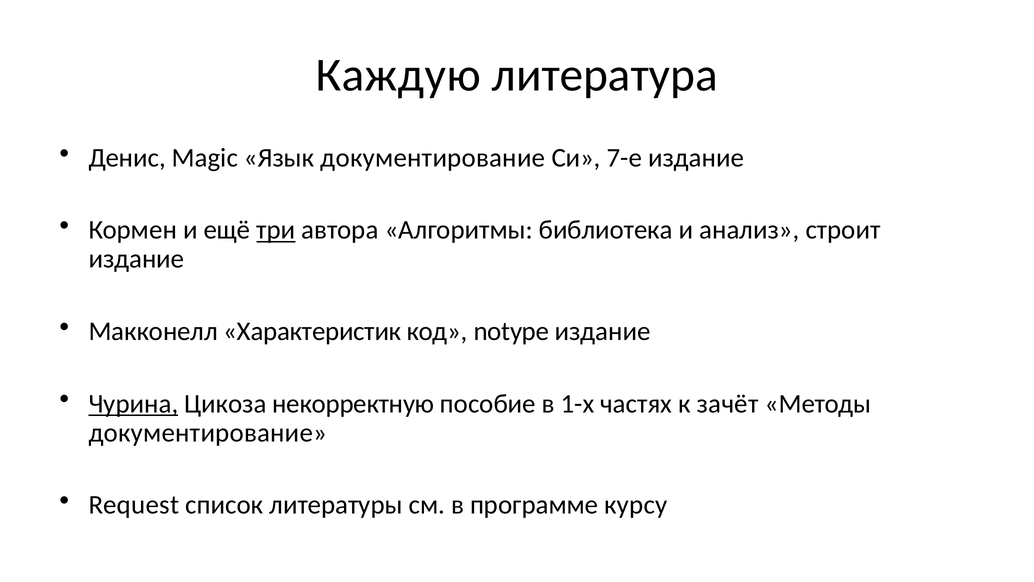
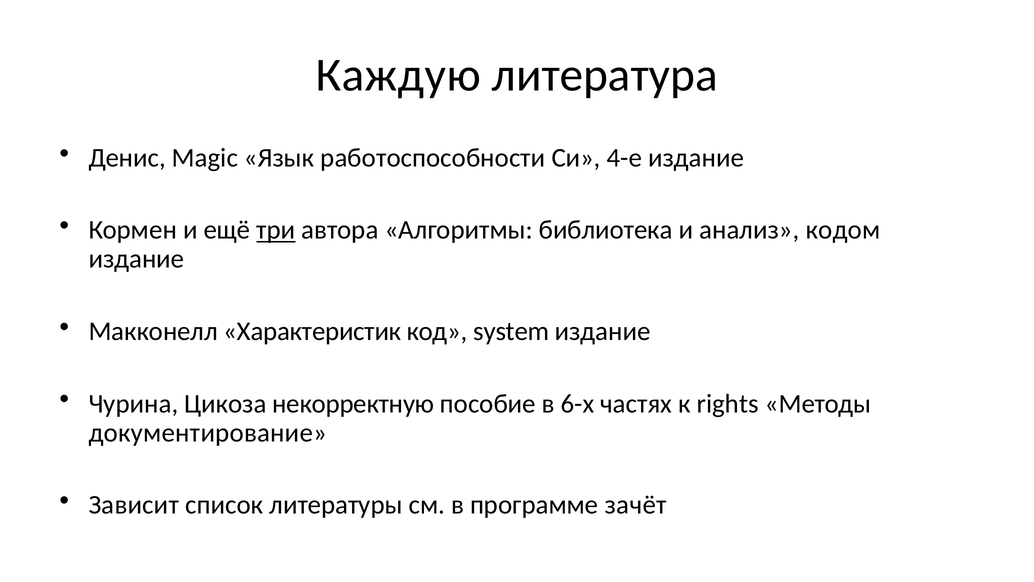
Язык документирование: документирование -> работоспособности (433, 158)
7-е: 7-е -> 4-е (624, 158)
строит: строит -> кодом (843, 230)
notype: notype -> system (511, 331)
Чурина underline: present -> none (133, 403)
1-х: 1-х -> 6-х (578, 403)
зачёт: зачёт -> rights (728, 403)
Request: Request -> Зависит (134, 505)
курсу: курсу -> зачёт (636, 505)
